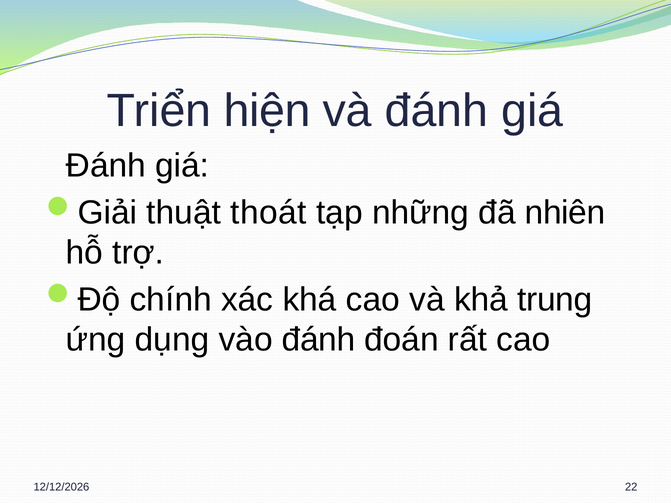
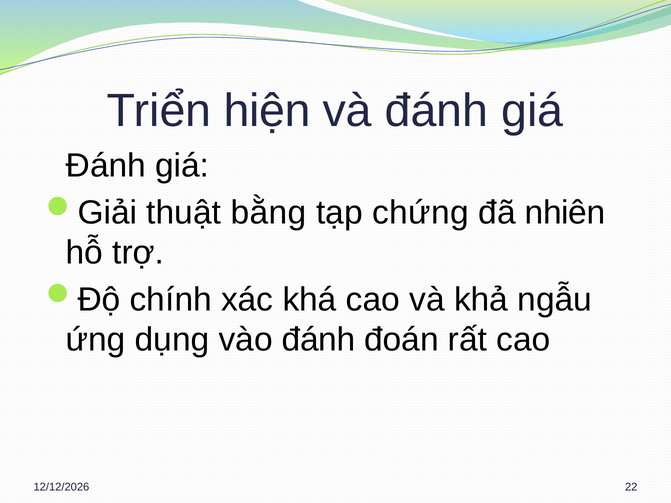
thoát: thoát -> bằng (268, 213)
những: những -> chứng (420, 213)
trung: trung -> ngẫu (555, 300)
